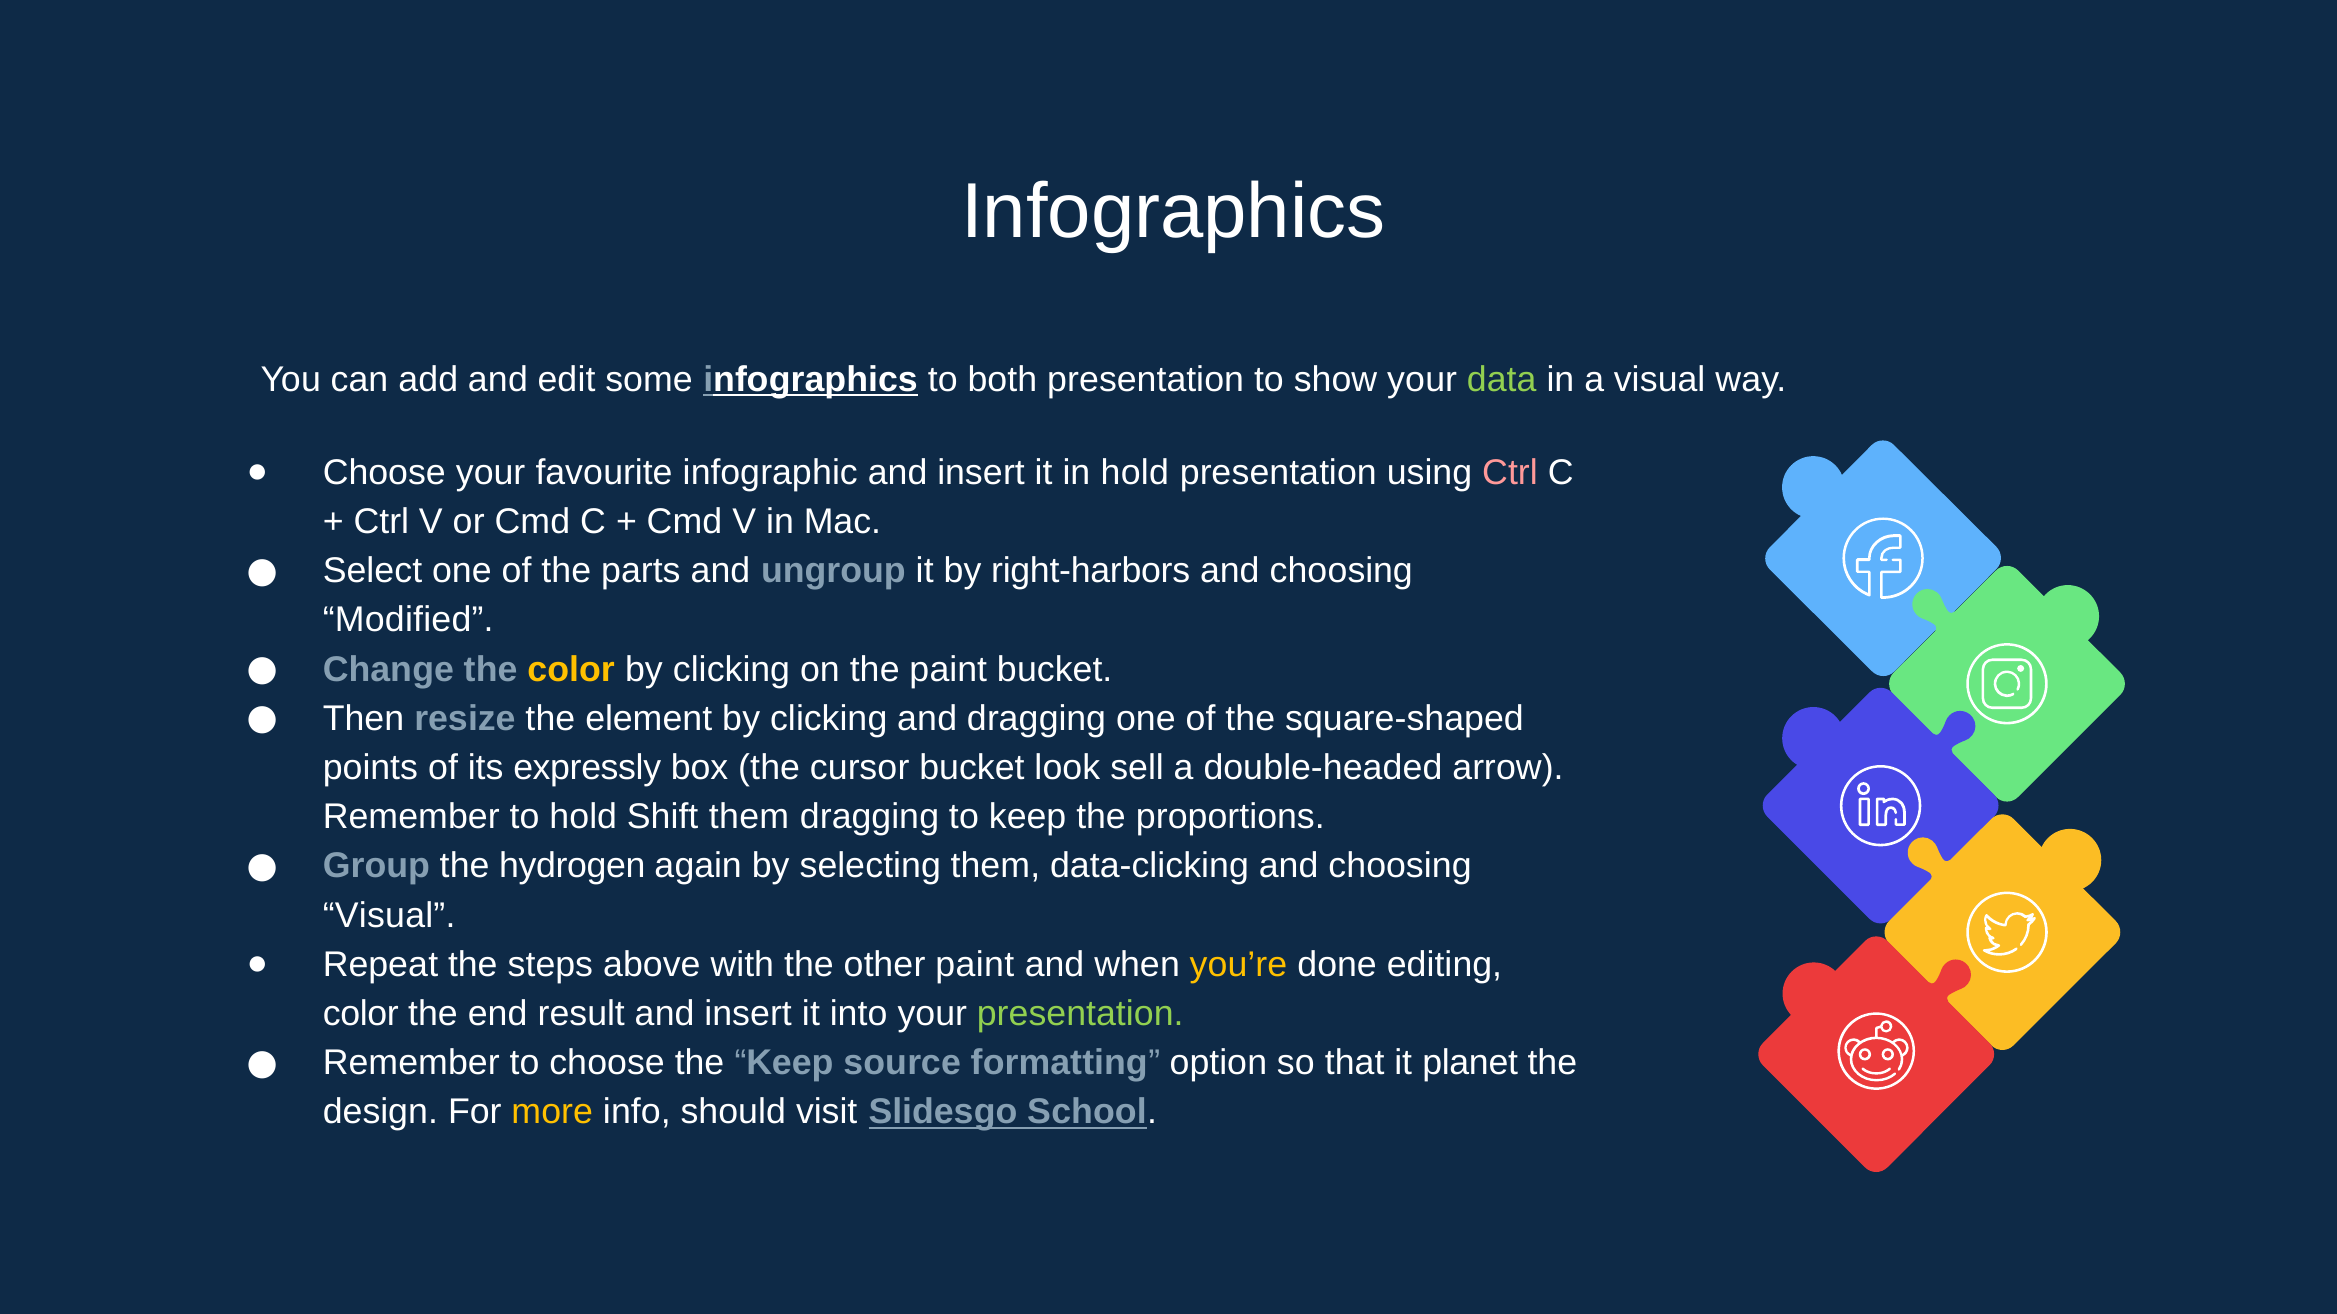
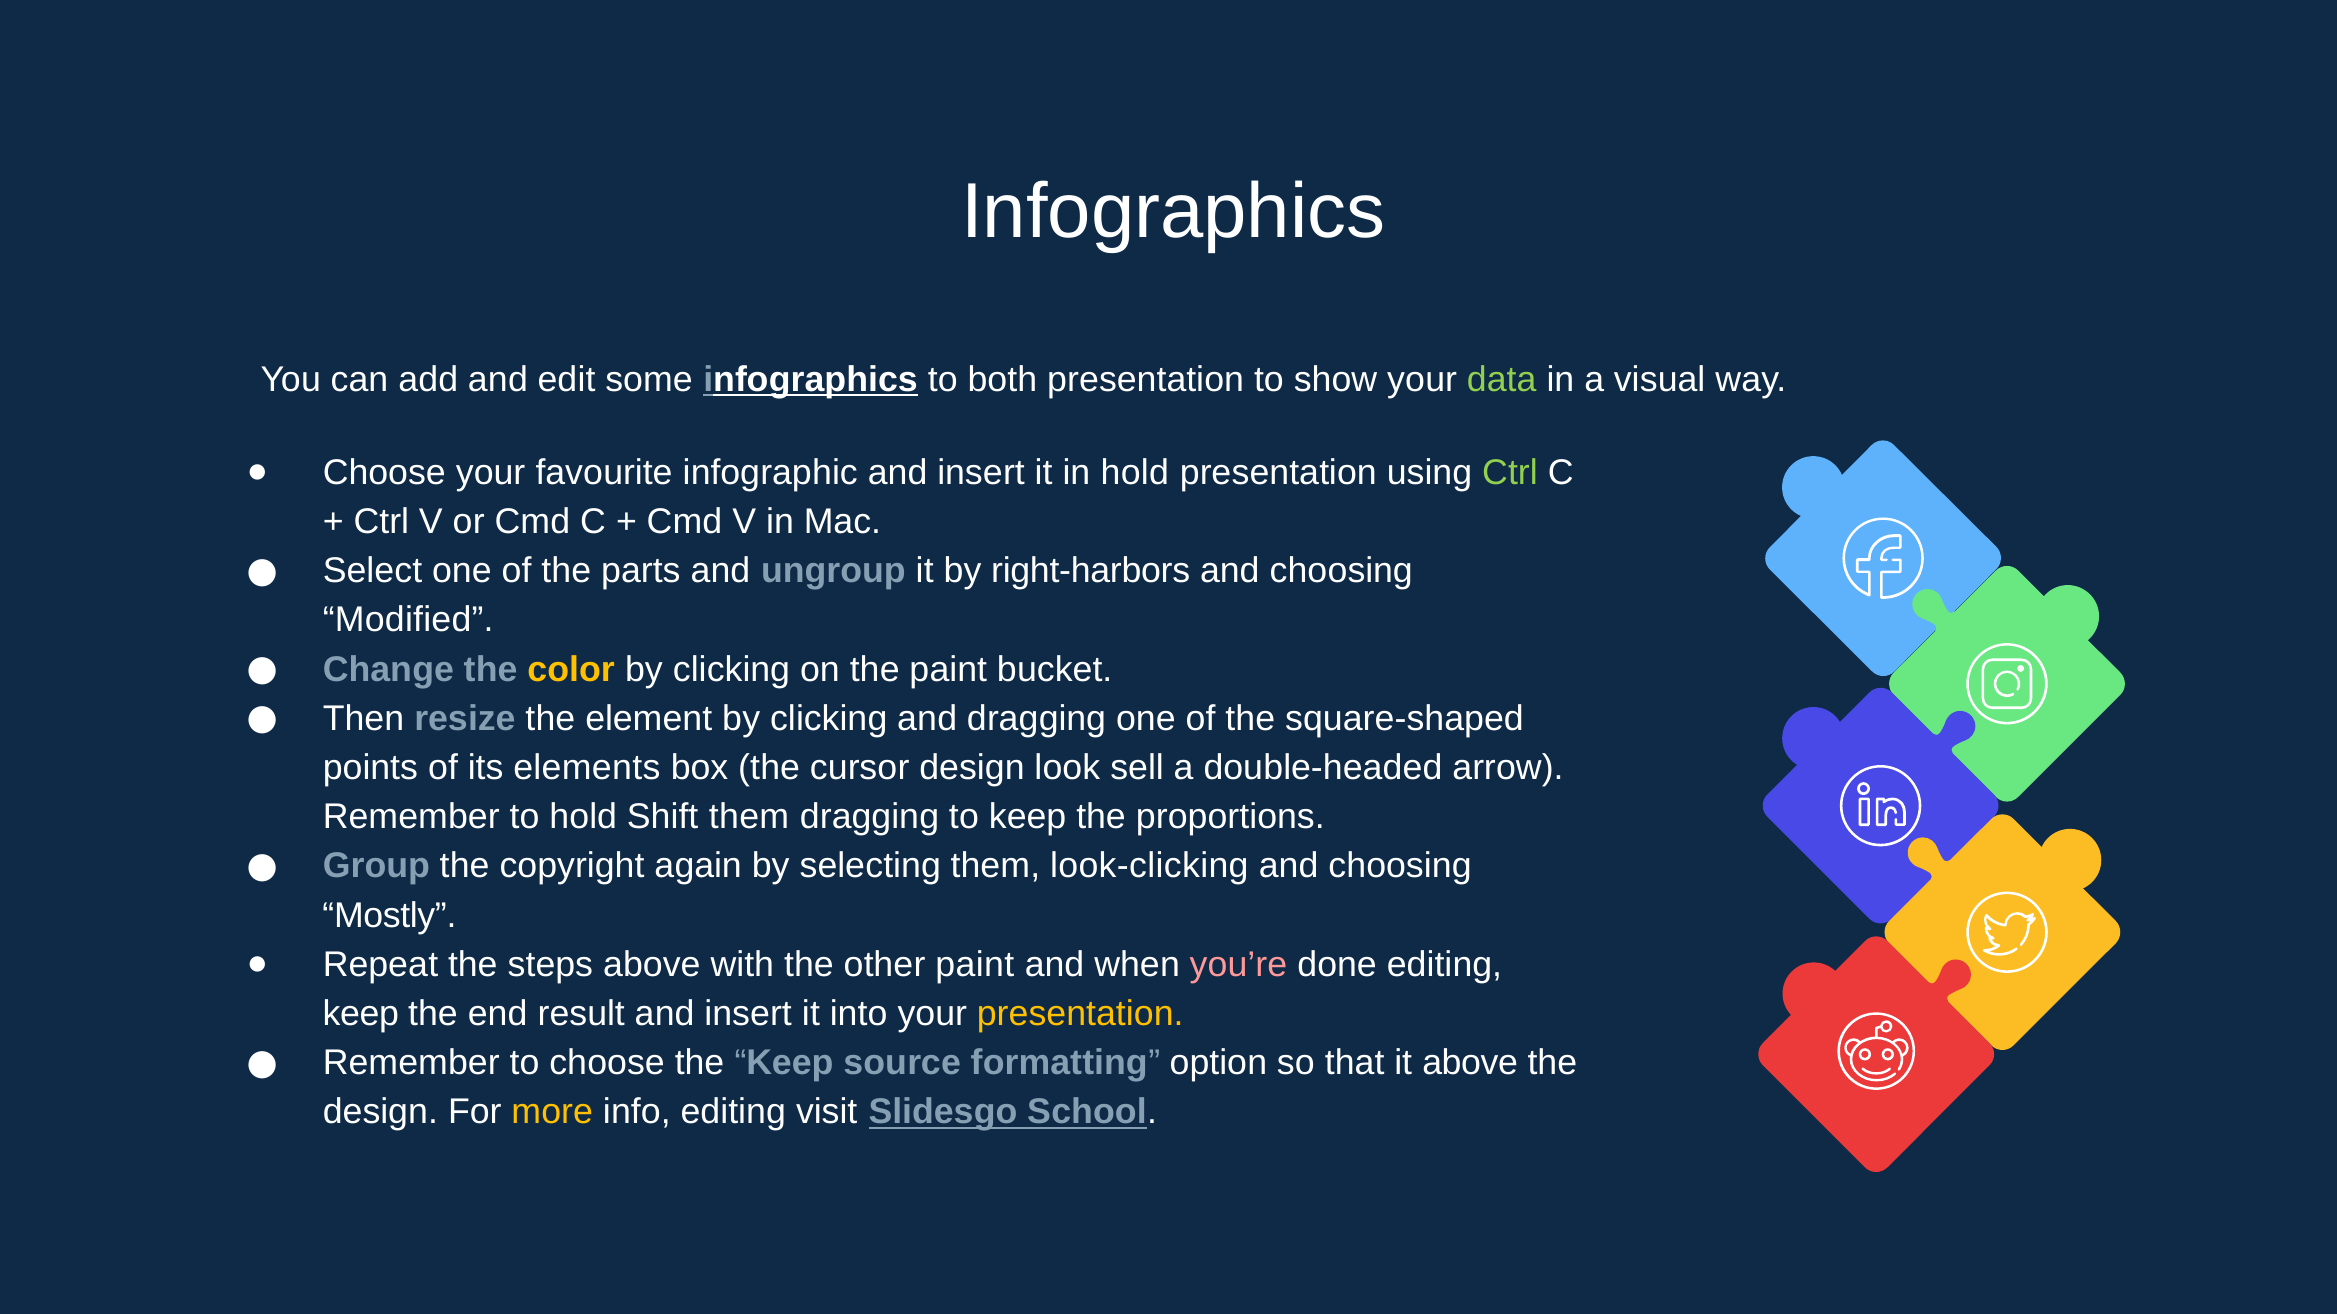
Ctrl colour: pink -> light green (1510, 473)
expressly: expressly -> elements (587, 768)
cursor bucket: bucket -> design (972, 768)
hydrogen: hydrogen -> copyright (572, 867)
data-clicking: data-clicking -> look-clicking (1149, 867)
Visual: Visual -> Mostly (389, 916)
you’re colour: yellow -> pink (1238, 965)
color: color -> keep (361, 1014)
presentation colour: light green -> yellow (1080, 1014)
it planet: planet -> above (1470, 1063)
info should: should -> editing (733, 1113)
